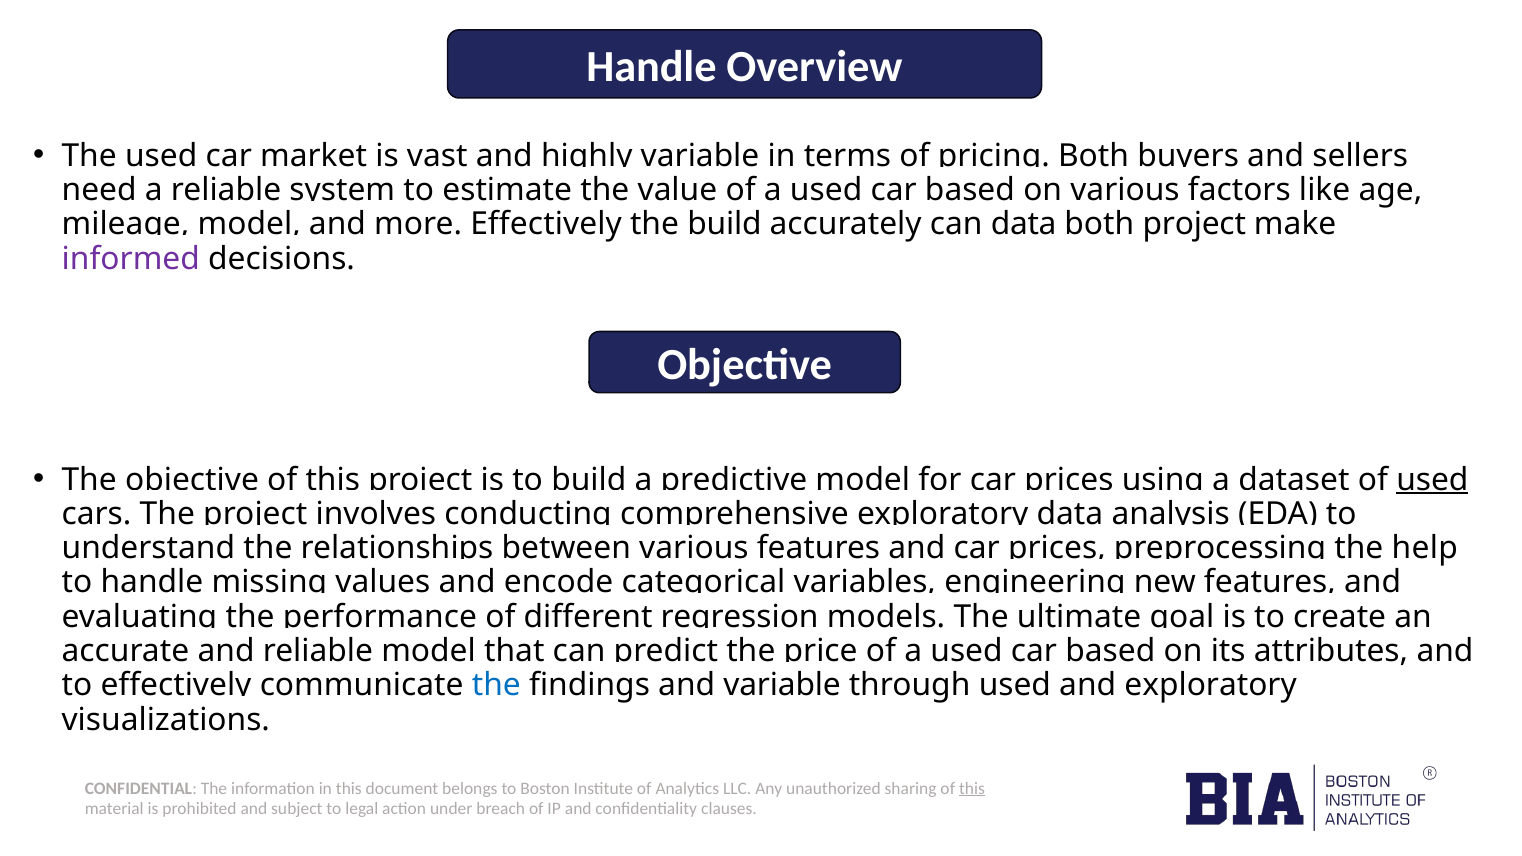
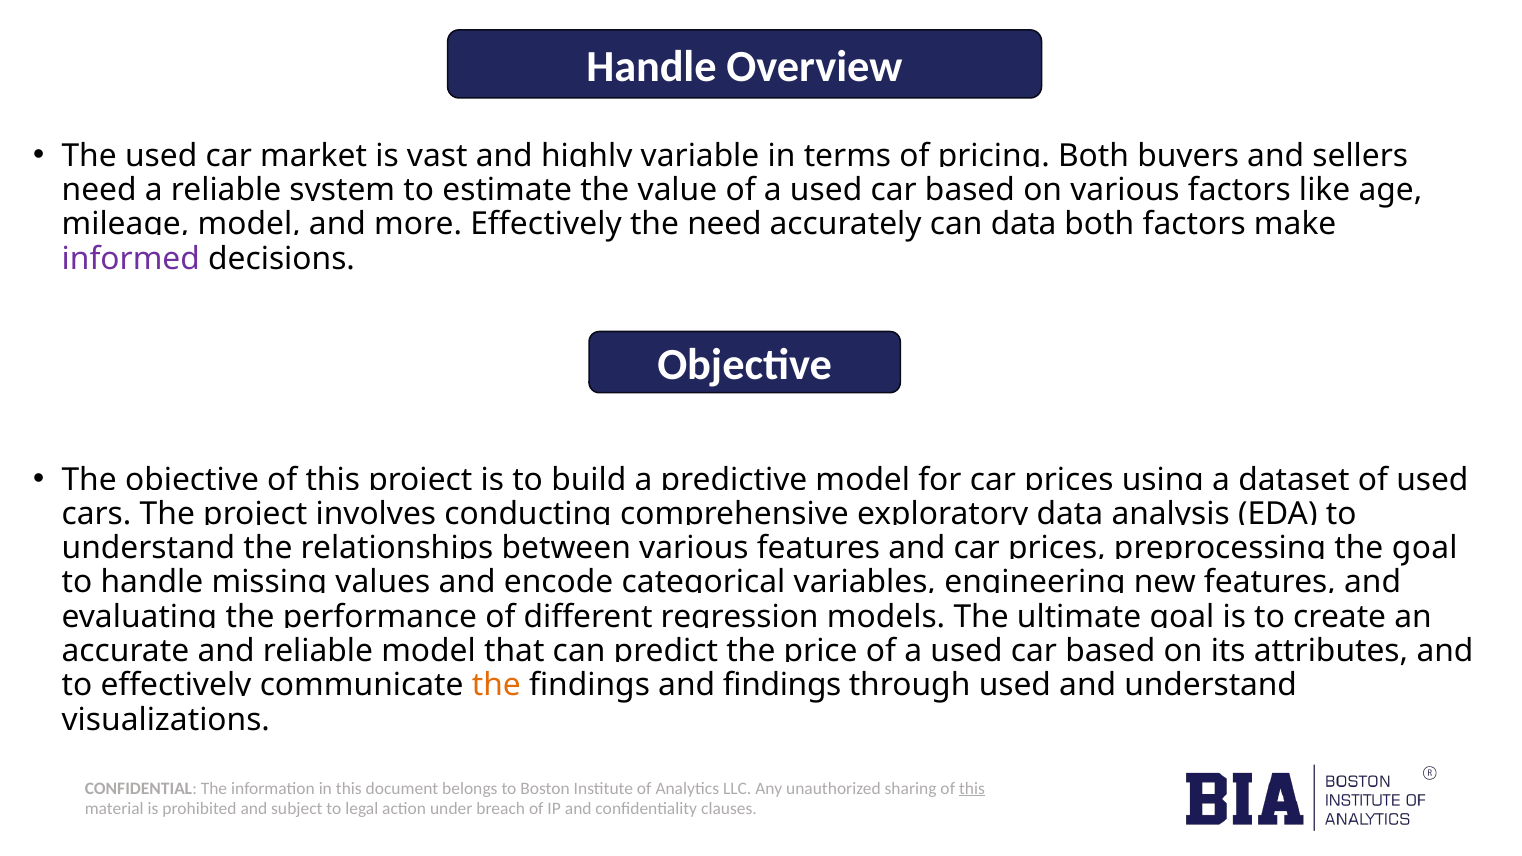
the build: build -> need (724, 224)
both project: project -> factors (1194, 224)
used underline: present -> none (1432, 480)
help: help -> goal (1425, 548)
the colour: blue -> orange (496, 685)
and variable: variable -> findings (782, 685)
and exploratory: exploratory -> understand (1211, 685)
